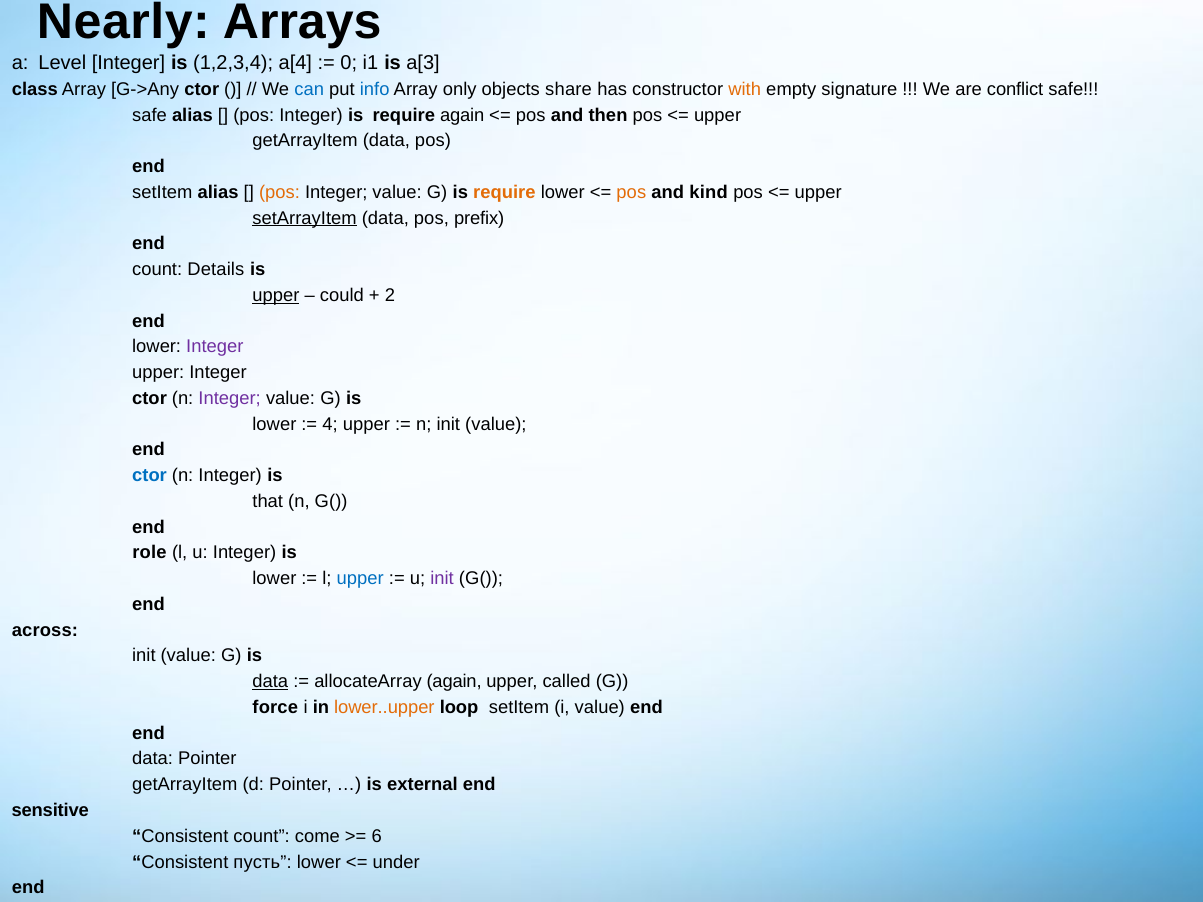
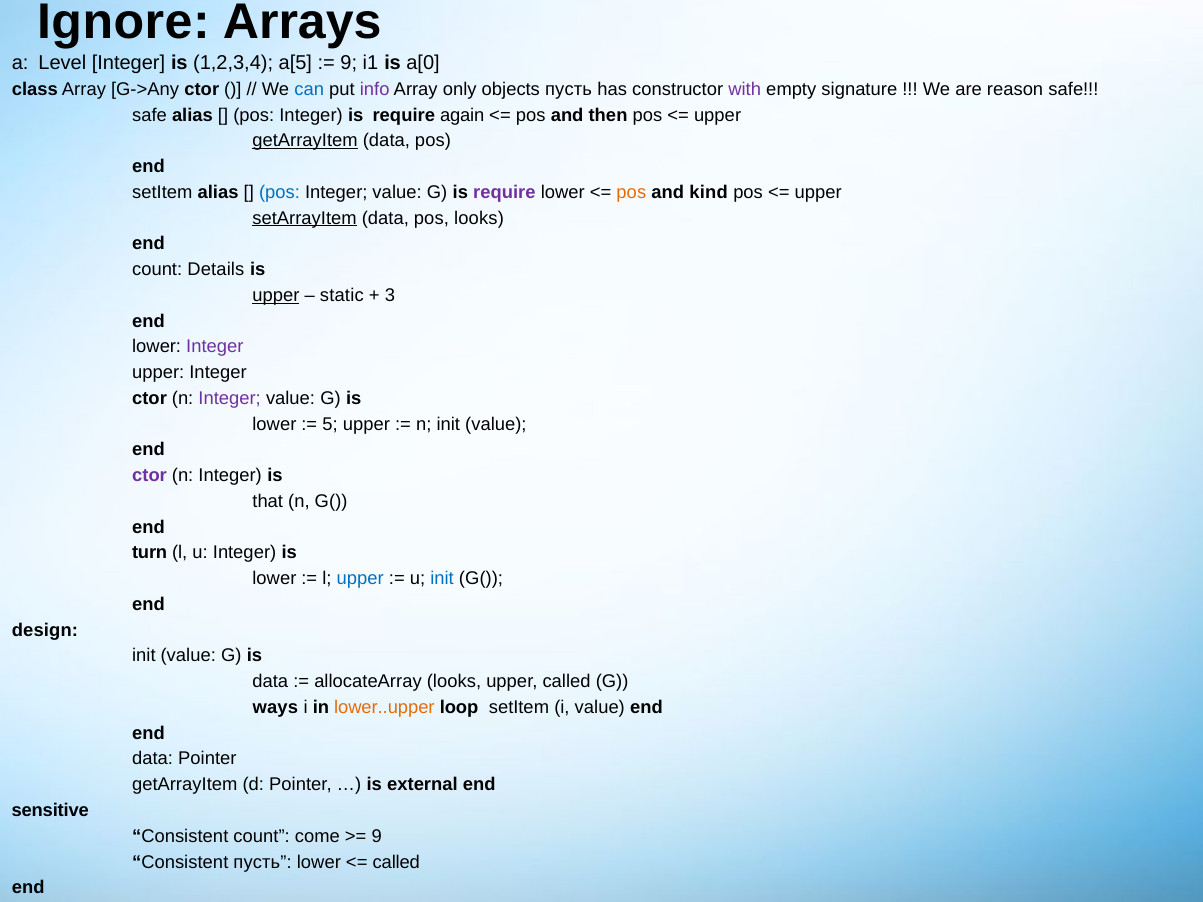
Nearly: Nearly -> Ignore (123, 22)
a[4: a[4 -> a[5 (295, 63)
0: 0 -> 9 (349, 63)
a[3: a[3 -> a[0 (423, 63)
info colour: blue -> purple (375, 89)
objects share: share -> пусть (569, 89)
with colour: orange -> purple (745, 89)
conflict: conflict -> reason (1015, 89)
getArrayItem underline: none -> present (305, 141)
pos colour: orange -> blue (279, 192)
require colour: orange -> purple (504, 192)
pos prefix: prefix -> looks (479, 218)
could: could -> static (342, 295)
2: 2 -> 3 (390, 295)
4: 4 -> 5 (330, 424)
ctor colour: blue -> purple (150, 476)
role: role -> turn (150, 553)
init colour: purple -> blue (442, 579)
across: across -> design (45, 630)
data underline: present -> none (270, 682)
allocateArray again: again -> looks (454, 682)
force: force -> ways (275, 708)
6: 6 -> 9 (377, 836)
under: under -> called (396, 862)
